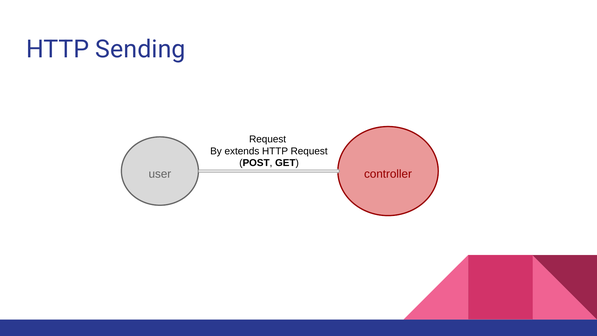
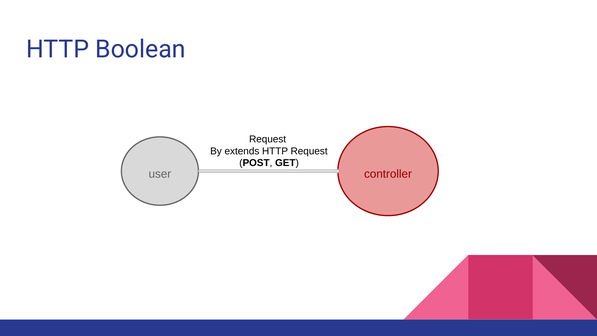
Sending: Sending -> Boolean (140, 49)
